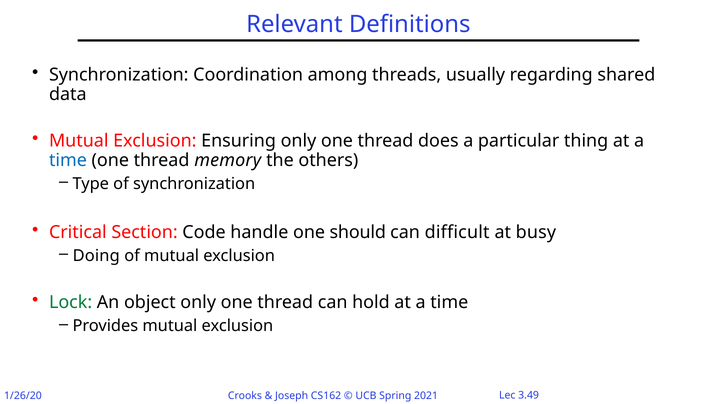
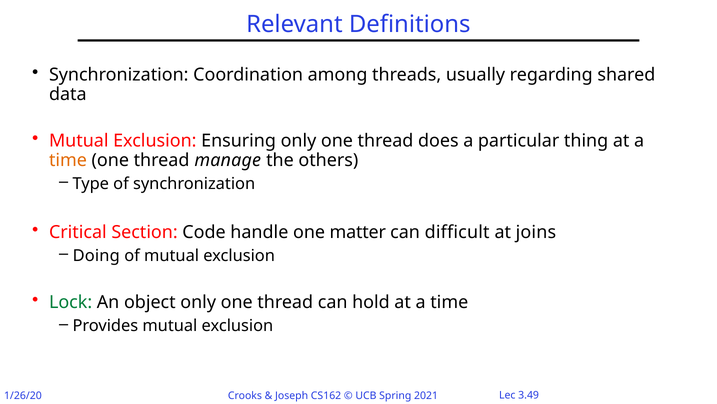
time colour: blue -> orange (68, 160)
memory: memory -> manage (228, 160)
should: should -> matter (358, 232)
busy: busy -> joins (536, 232)
